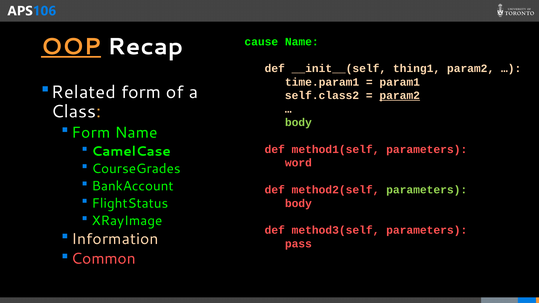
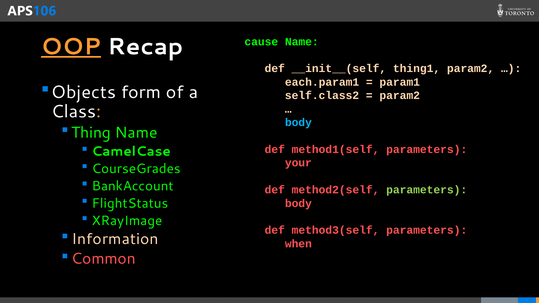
time.param1: time.param1 -> each.param1 (322, 82)
Related: Related -> Objects (84, 92)
param2 underline: present -> none (400, 96)
body colour: light green -> light blue (298, 123)
Form: Form -> Thing (91, 133)
word: word -> your (298, 163)
pass: pass -> when (298, 244)
